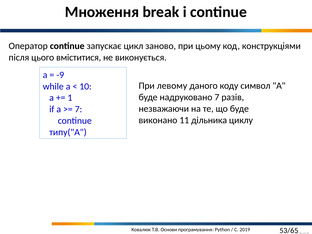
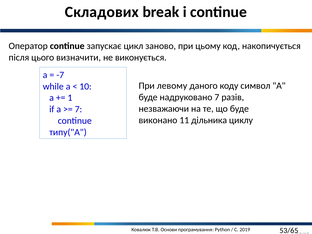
Множення: Множення -> Складових (102, 12)
конструкціями: конструкціями -> накопичується (271, 46)
вміститися: вміститися -> визначити (79, 57)
-9: -9 -> -7 (60, 75)
